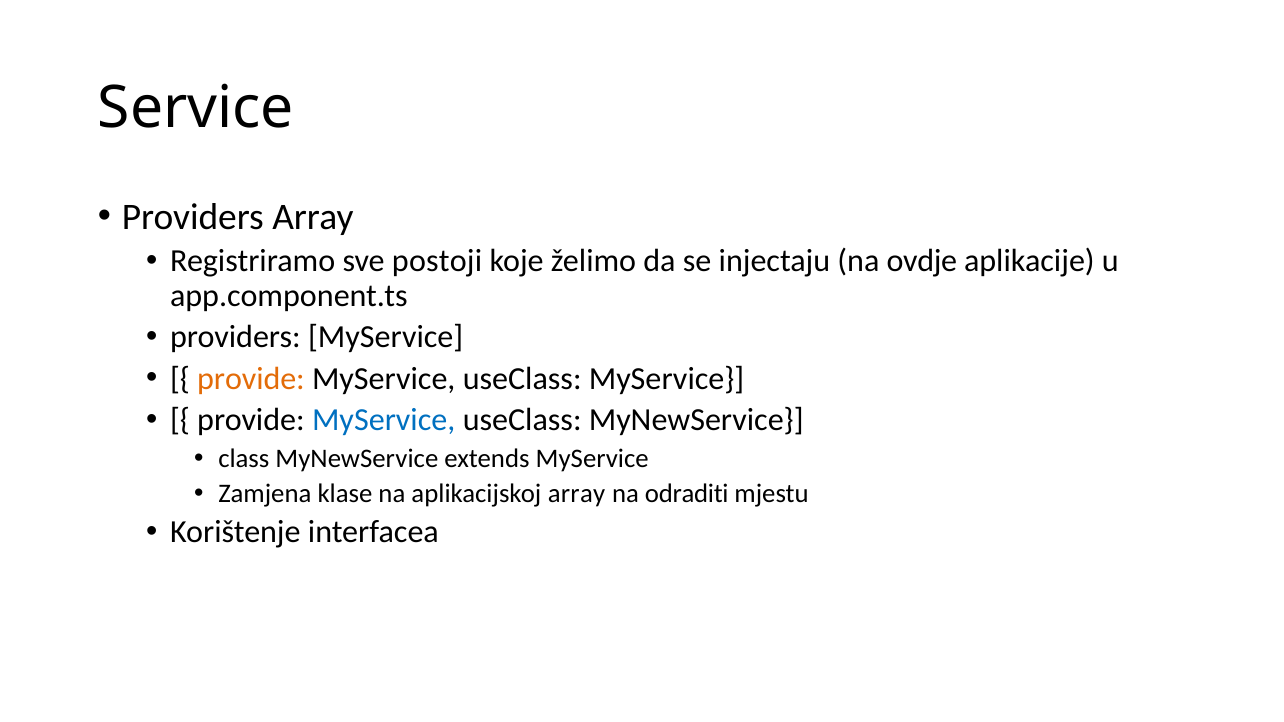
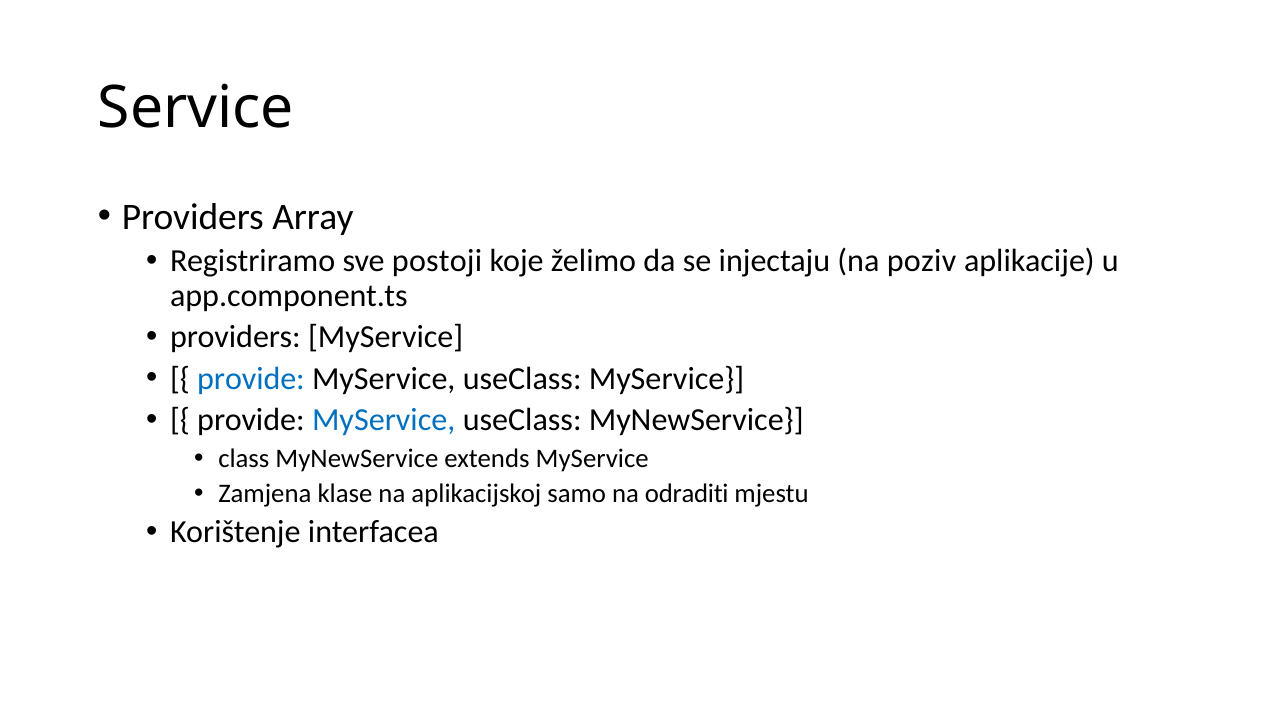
ovdje: ovdje -> poziv (922, 261)
provide colour: orange -> blue (251, 379)
aplikacijskoj array: array -> samo (577, 494)
